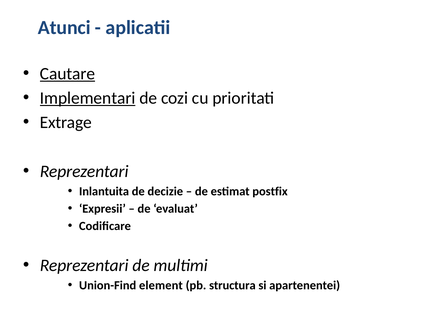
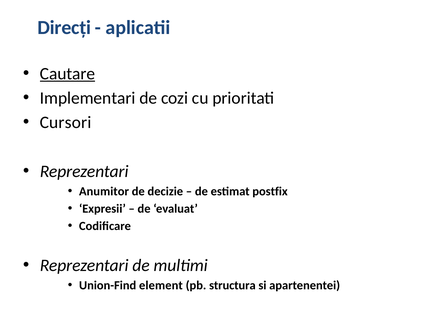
Atunci: Atunci -> Direcţi (64, 28)
Implementari underline: present -> none (88, 98)
Extrage: Extrage -> Cursori (66, 122)
Inlantuita: Inlantuita -> Anumitor (104, 191)
